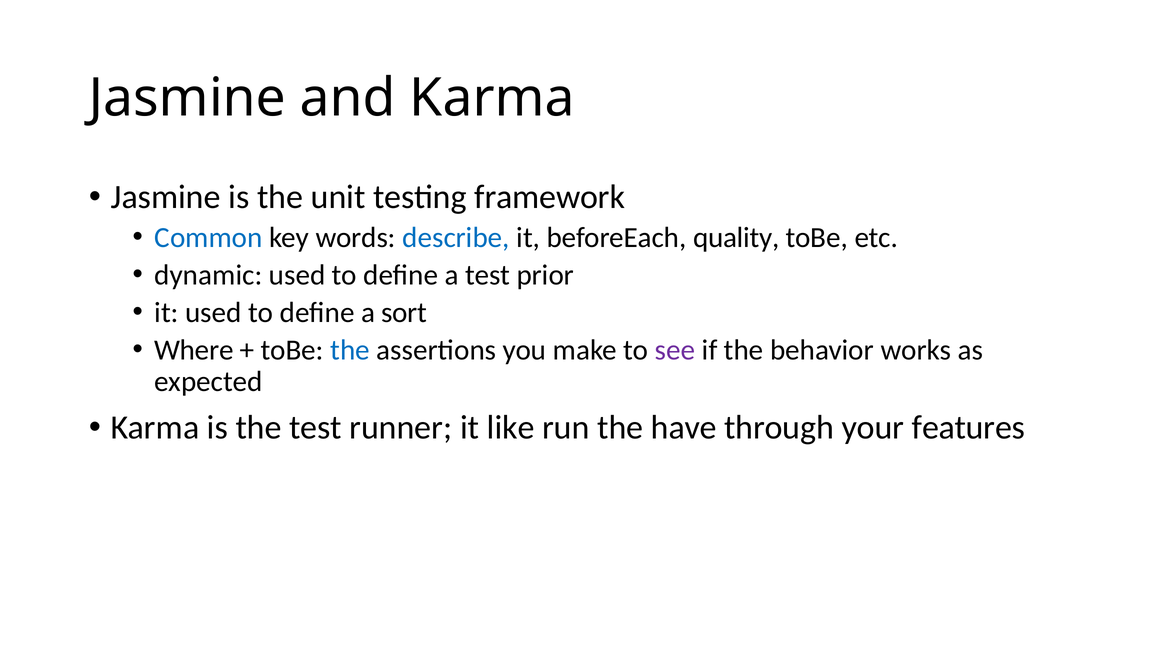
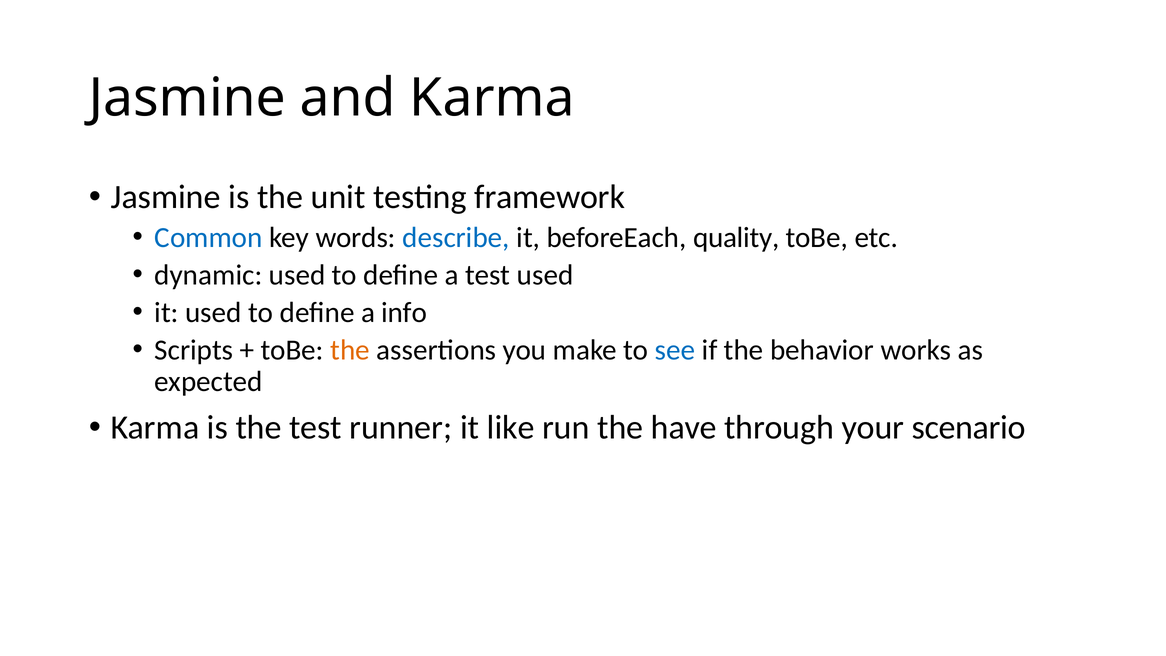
test prior: prior -> used (545, 275)
sort: sort -> info (404, 312)
Where: Where -> Scripts (194, 350)
the colour: blue -> orange (350, 350)
see colour: purple -> blue (675, 350)
features: features -> scenario (968, 428)
